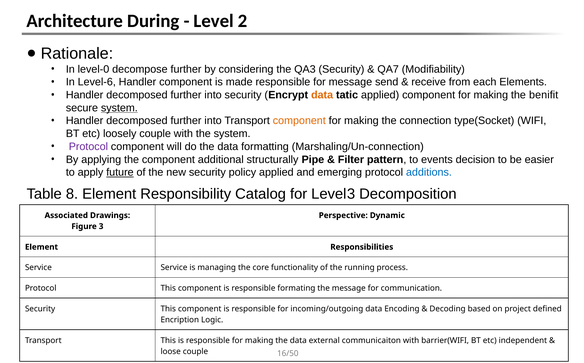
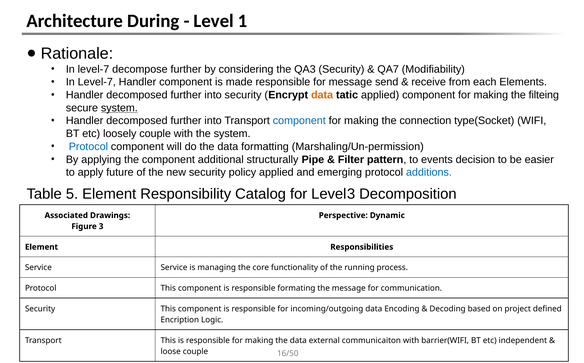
2: 2 -> 1 (243, 21)
level-0: level-0 -> level-7 (93, 69)
Level-6: Level-6 -> Level-7 (97, 82)
benifit: benifit -> filteing (544, 95)
component colour: orange -> blue (299, 121)
Protocol colour: purple -> blue (88, 146)
Marshaling/Un-connection: Marshaling/Un-connection -> Marshaling/Un-permission (358, 146)
future underline: present -> none (120, 172)
8: 8 -> 5 (72, 194)
